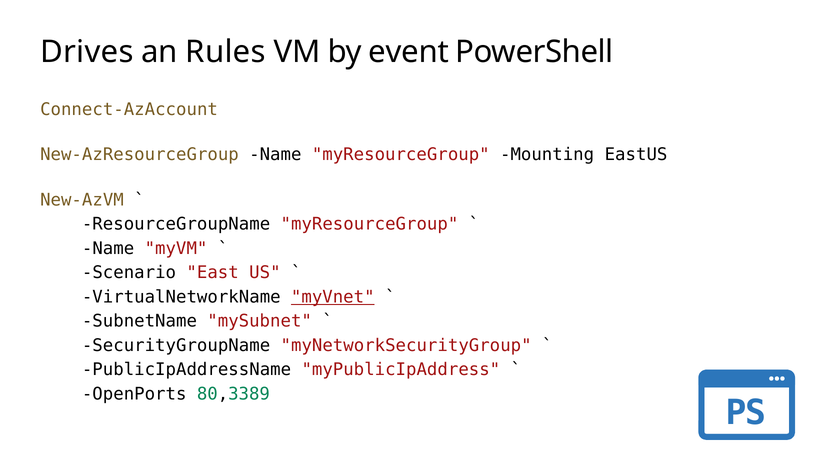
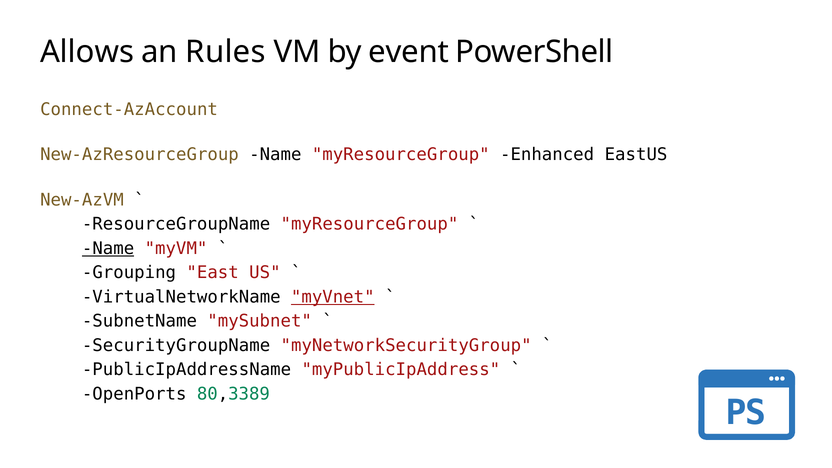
Drives: Drives -> Allows (87, 52)
Mounting: Mounting -> Enhanced (547, 155)
Name underline: none -> present (108, 248)
Scenario: Scenario -> Grouping (129, 273)
